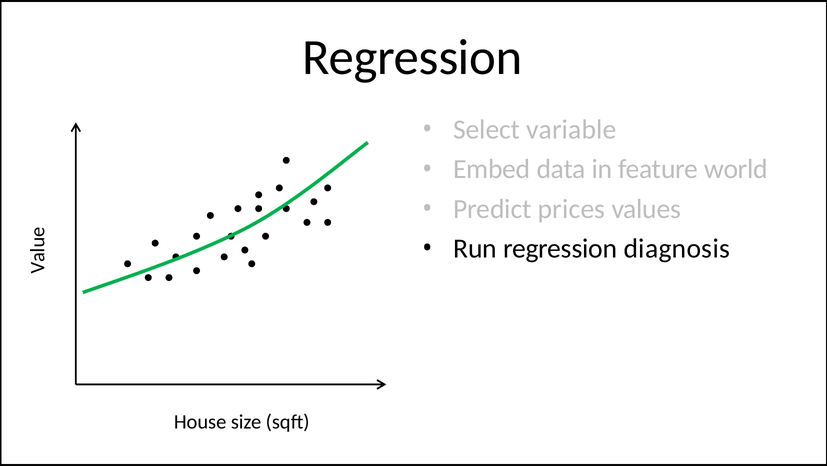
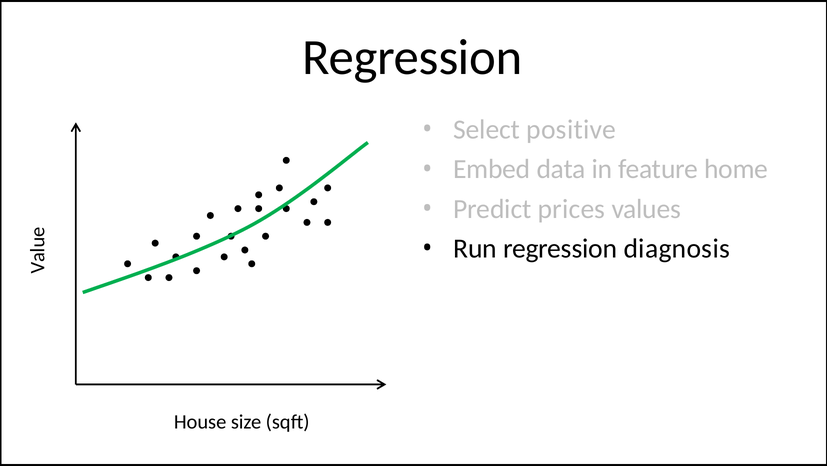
variable: variable -> positive (571, 130)
world: world -> home (736, 169)
